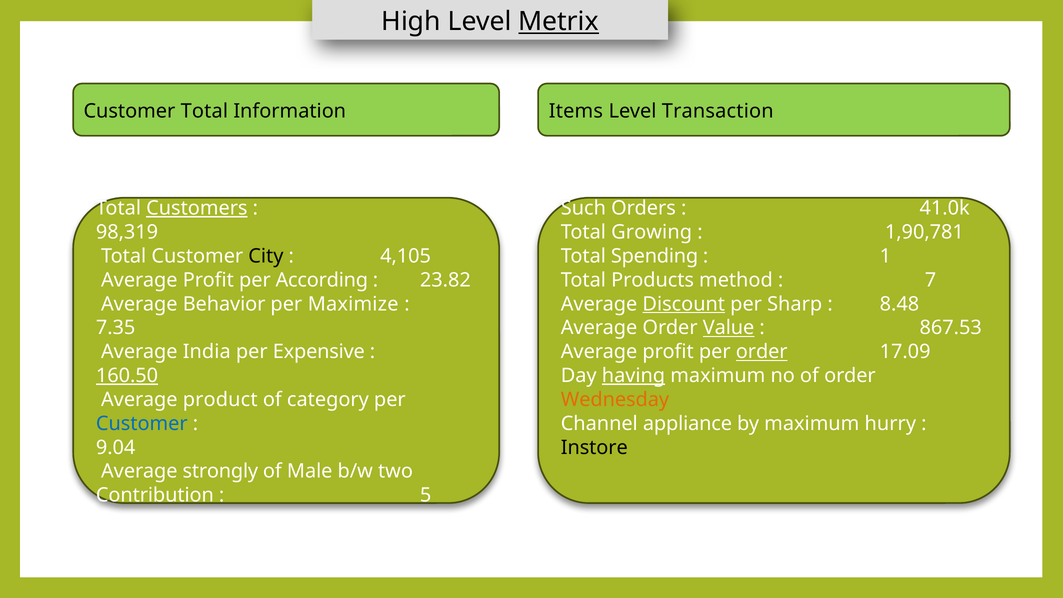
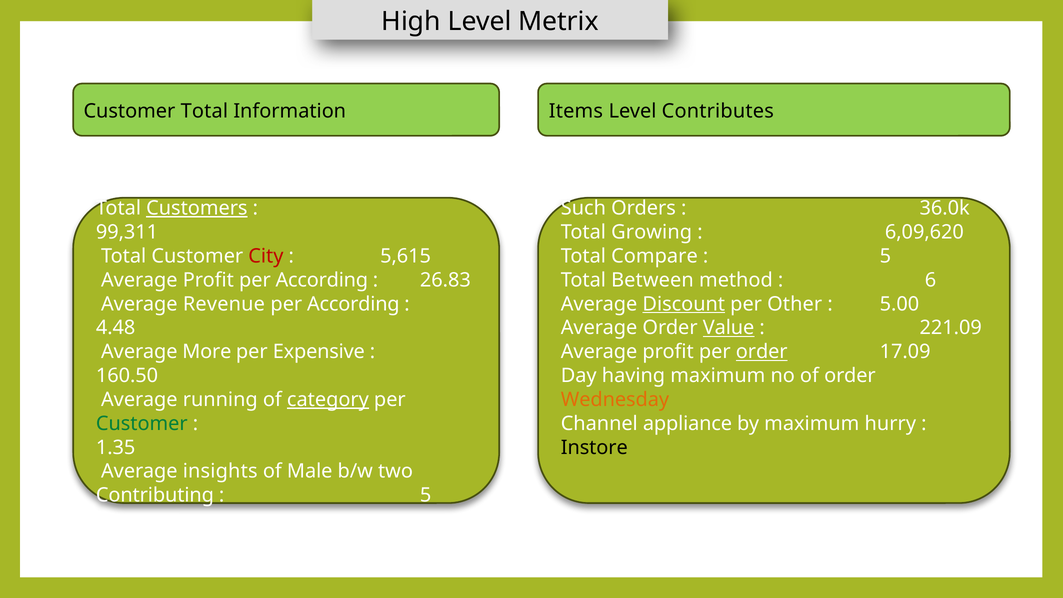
Metrix underline: present -> none (559, 22)
Transaction: Transaction -> Contributes (718, 111)
41.0k: 41.0k -> 36.0k (945, 208)
98,319: 98,319 -> 99,311 (127, 232)
1,90,781: 1,90,781 -> 6,09,620 (924, 232)
City colour: black -> red (266, 256)
4,105: 4,105 -> 5,615 (406, 256)
Spending: Spending -> Compare (654, 256)
1: 1 -> 5 (885, 256)
23.82: 23.82 -> 26.83 (445, 280)
Products: Products -> Between (652, 280)
7: 7 -> 6 (930, 280)
Behavior: Behavior -> Revenue (224, 304)
Maximize: Maximize -> According (353, 304)
Sharp: Sharp -> Other (795, 304)
8.48: 8.48 -> 5.00 (899, 304)
7.35: 7.35 -> 4.48 (116, 328)
867.53: 867.53 -> 221.09 (951, 328)
India: India -> More (207, 352)
160.50 underline: present -> none (127, 376)
having underline: present -> none (633, 376)
product: product -> running (220, 400)
category underline: none -> present (328, 400)
Customer colour: blue -> green (142, 423)
9.04: 9.04 -> 1.35 (116, 447)
strongly: strongly -> insights (220, 471)
Contribution: Contribution -> Contributing (155, 495)
